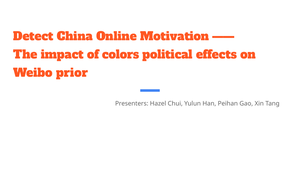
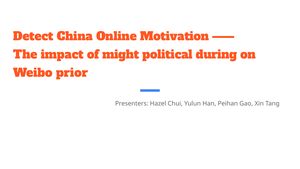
colors: colors -> might (121, 55)
effects: effects -> during (217, 55)
